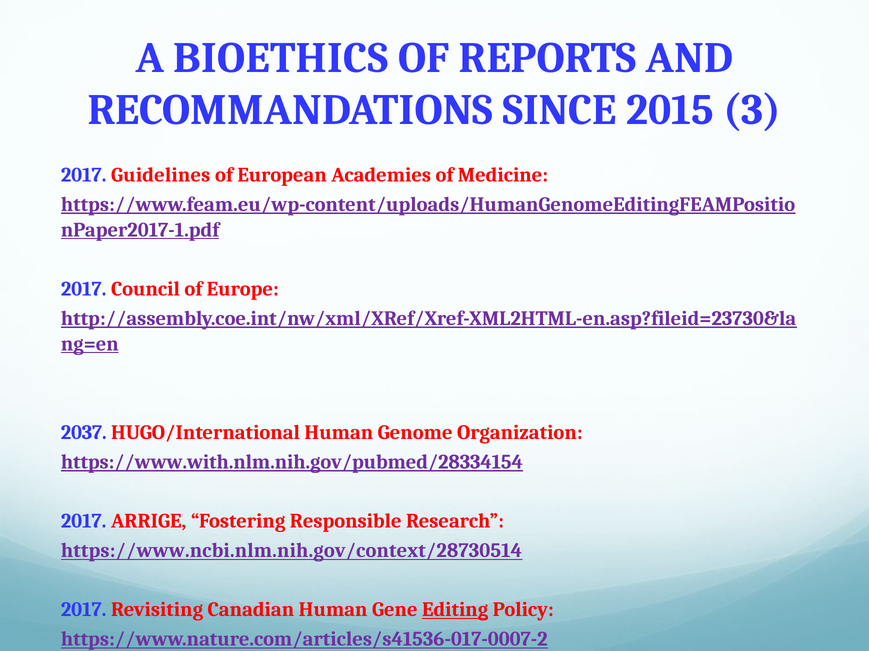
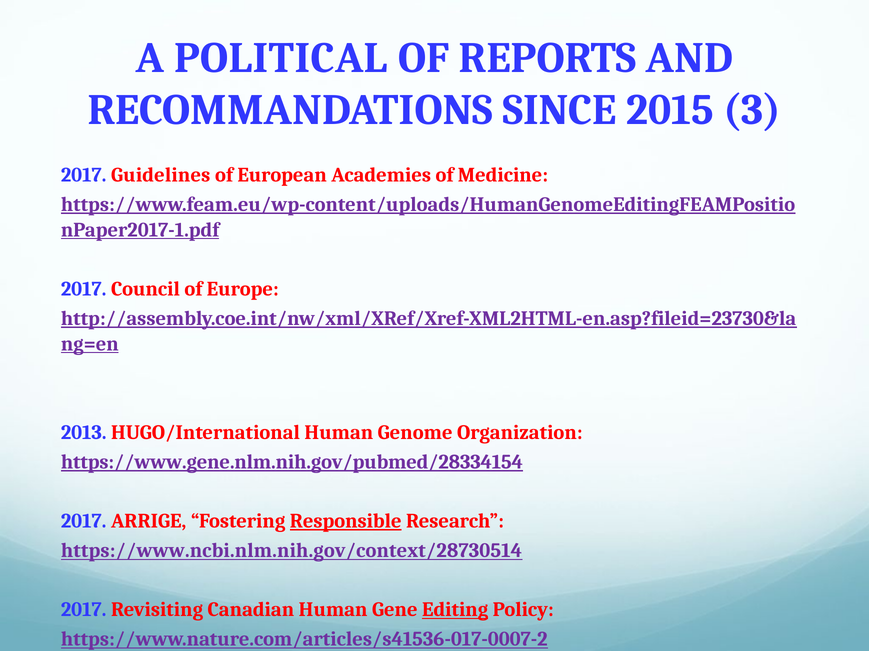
BIOETHICS: BIOETHICS -> POLITICAL (281, 58)
2037: 2037 -> 2013 (84, 433)
https://www.with.nlm.nih.gov/pubmed/28334154: https://www.with.nlm.nih.gov/pubmed/28334154 -> https://www.gene.nlm.nih.gov/pubmed/28334154 (292, 462)
Responsible underline: none -> present (346, 522)
